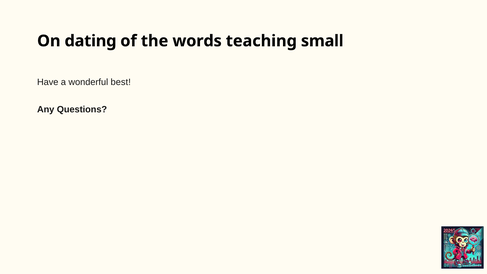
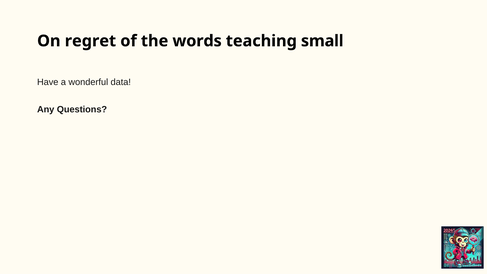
dating: dating -> regret (90, 41)
best: best -> data (121, 82)
